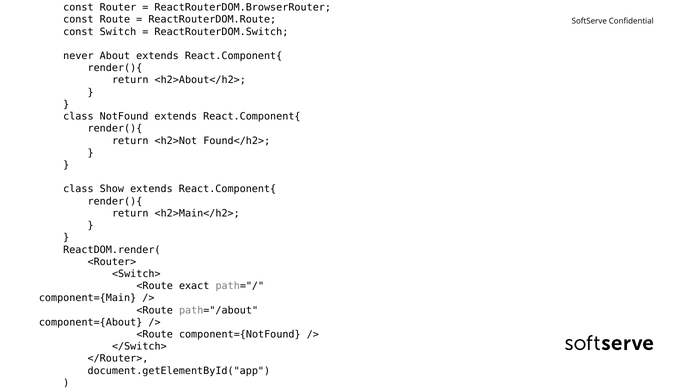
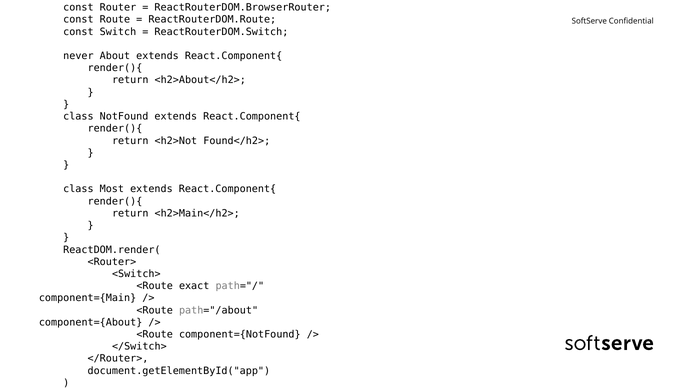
Show: Show -> Most (112, 189)
